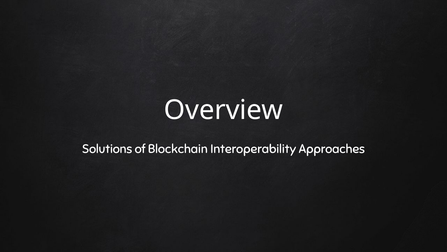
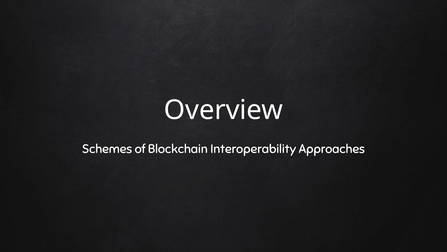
Solutions: Solutions -> Schemes (107, 149)
